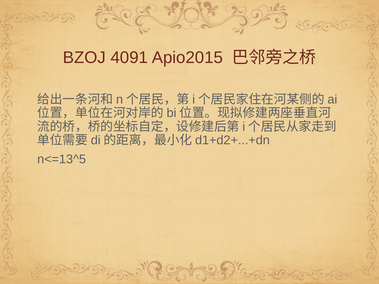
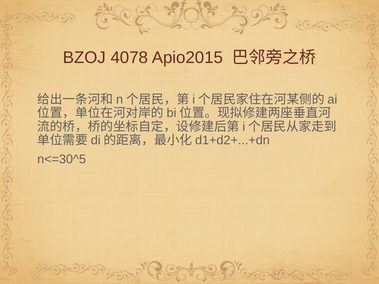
4091: 4091 -> 4078 (129, 58)
n<=13^5: n<=13^5 -> n<=30^5 (62, 159)
